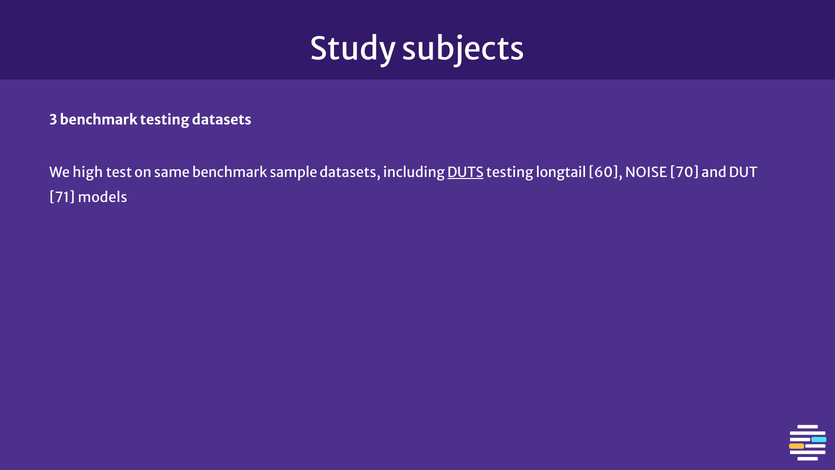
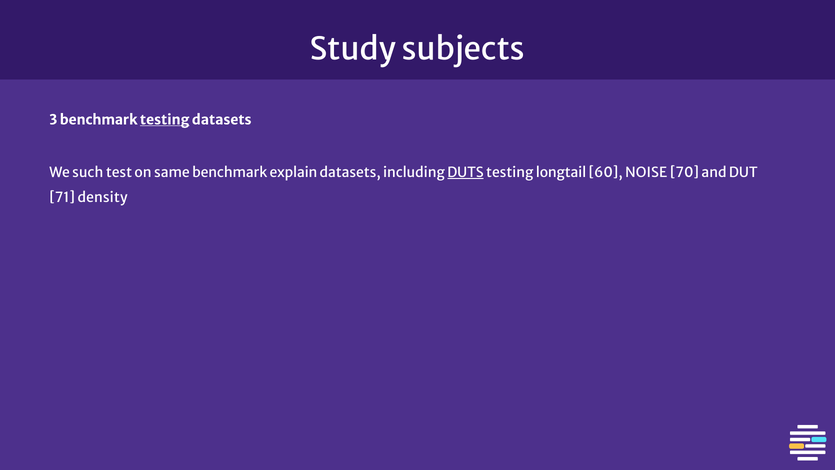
testing underline: none -> present (165, 120)
high: high -> such (88, 172)
sample: sample -> explain (293, 172)
models: models -> density (103, 197)
